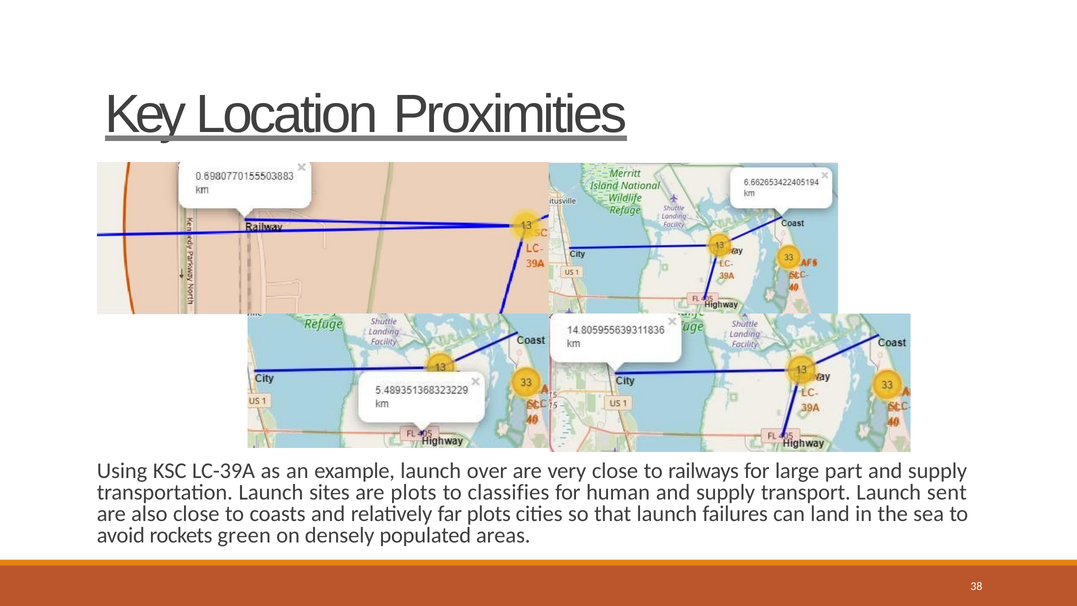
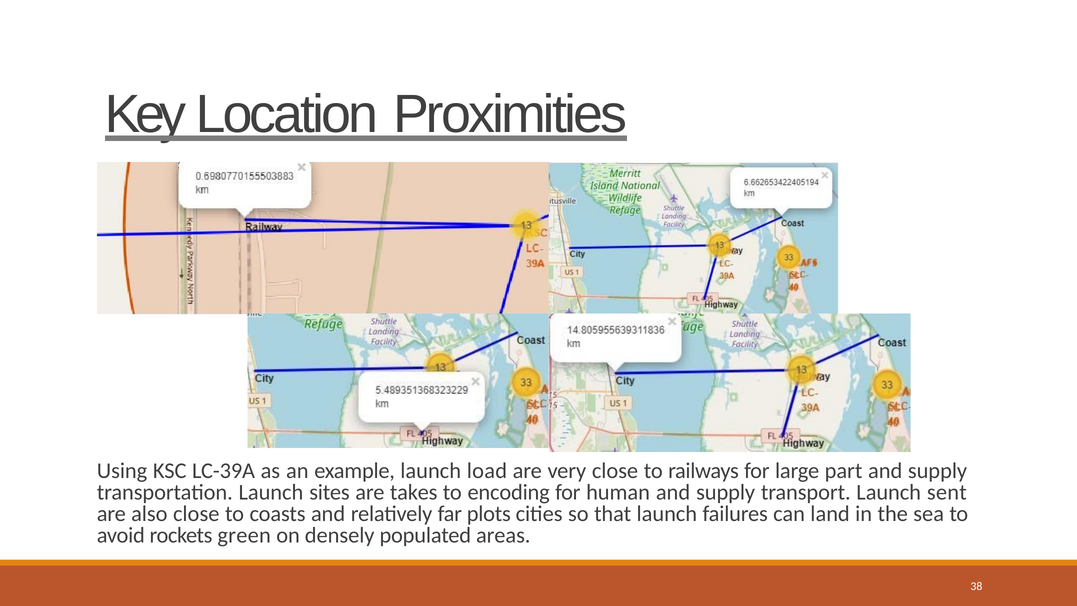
over: over -> load (487, 470)
are plots: plots -> takes (414, 492)
classifies: classifies -> encoding (509, 492)
